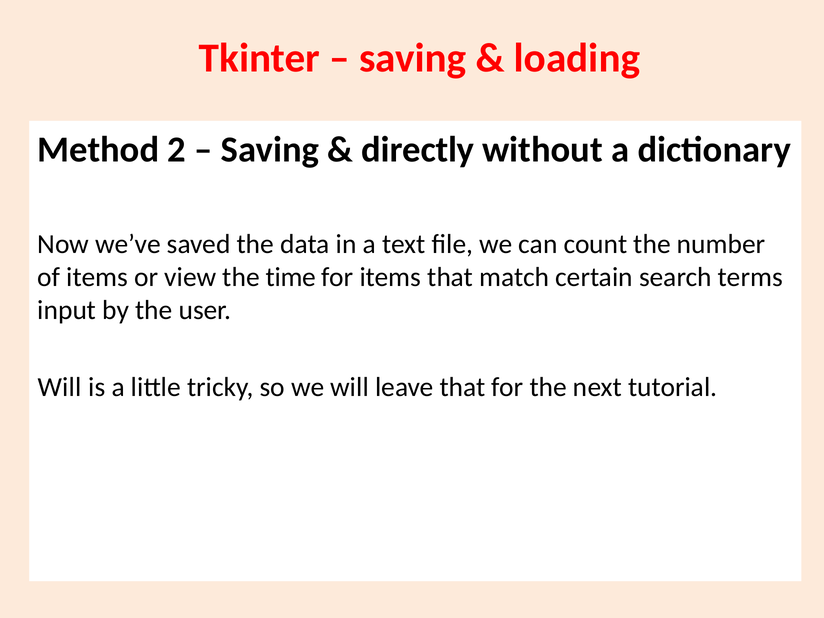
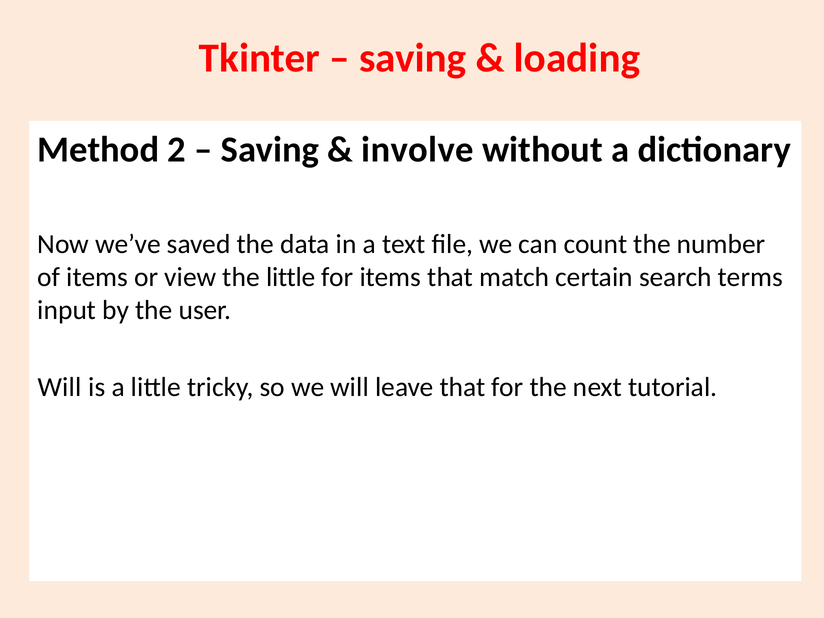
directly: directly -> involve (418, 150)
the time: time -> little (291, 277)
